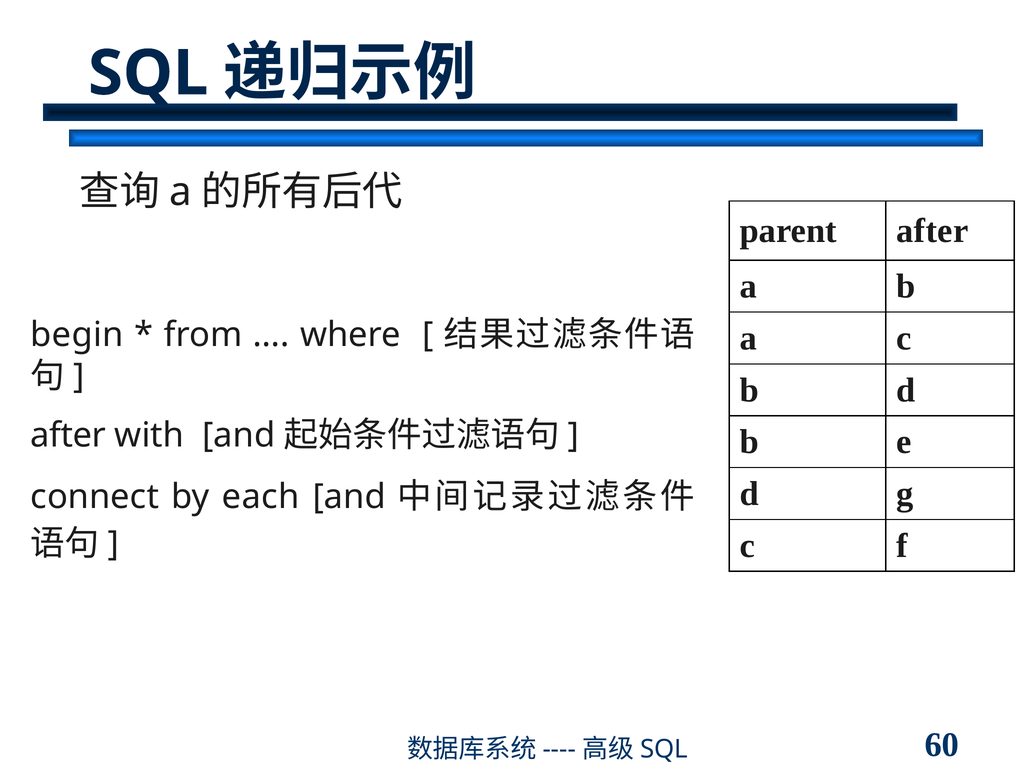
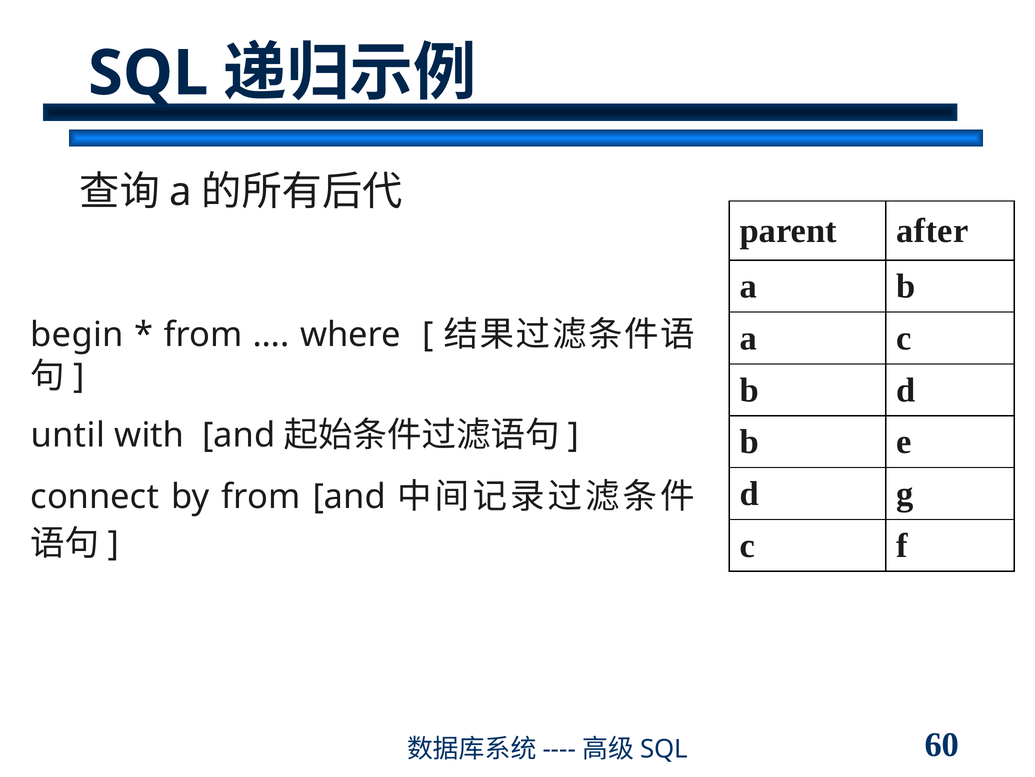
after: after -> until (68, 435)
by each: each -> from (261, 496)
